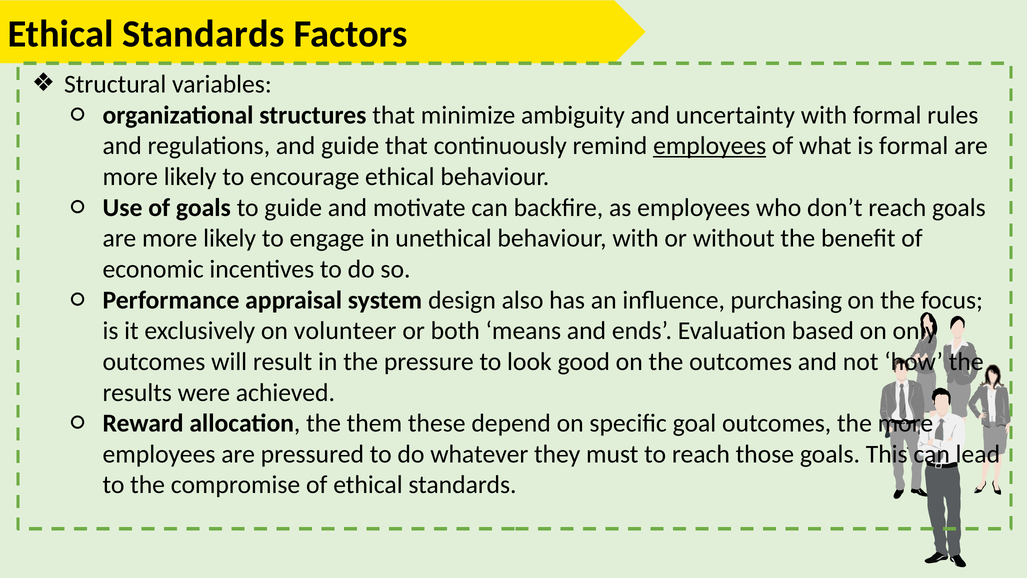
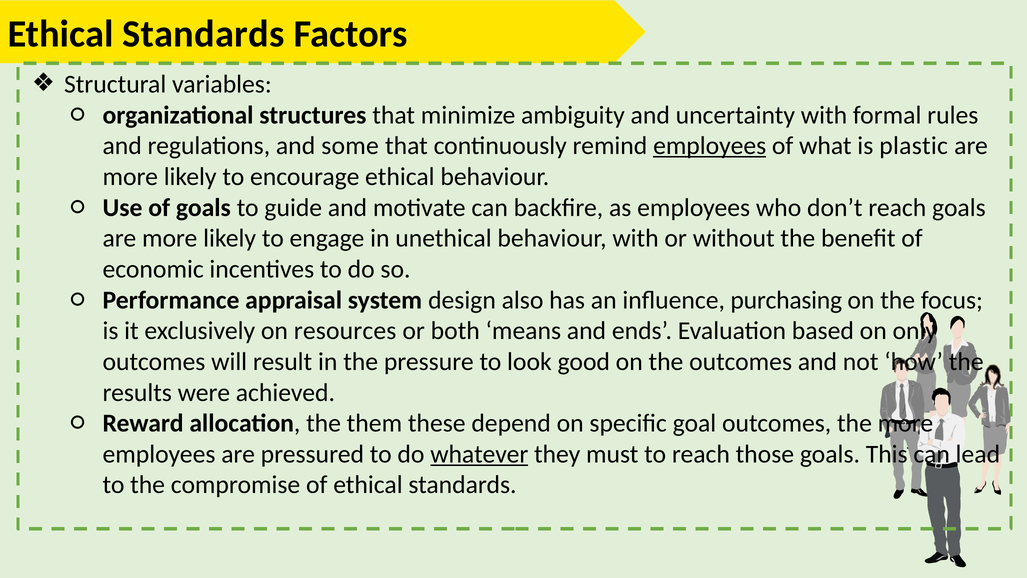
and guide: guide -> some (350, 146)
is formal: formal -> plastic (914, 146)
volunteer: volunteer -> resources (345, 331)
whatever underline: none -> present (479, 454)
